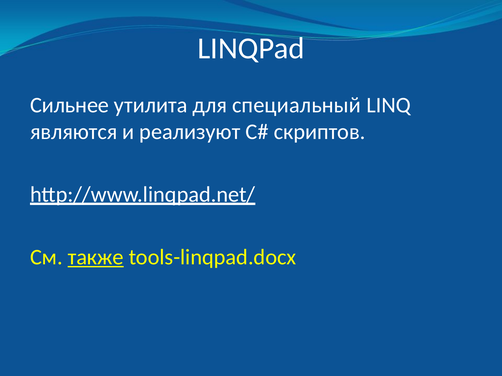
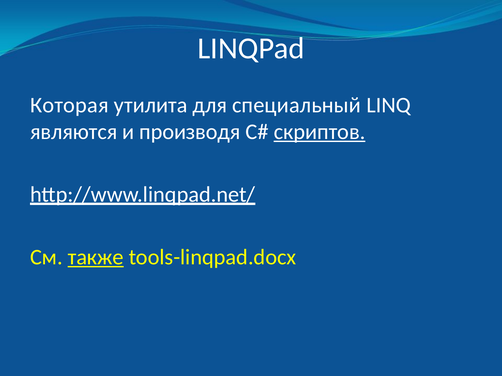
Сильнее: Сильнее -> Которая (69, 105)
реализуют: реализуют -> производя (190, 132)
скриптов underline: none -> present (319, 132)
